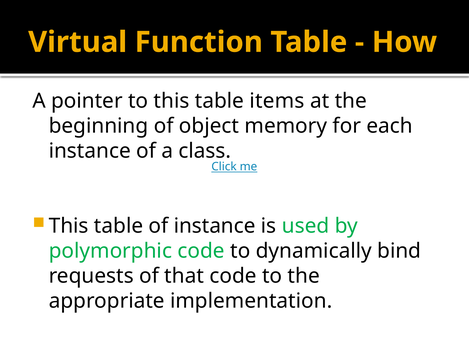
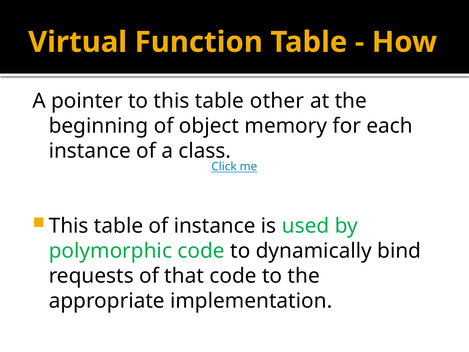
items: items -> other (277, 101)
